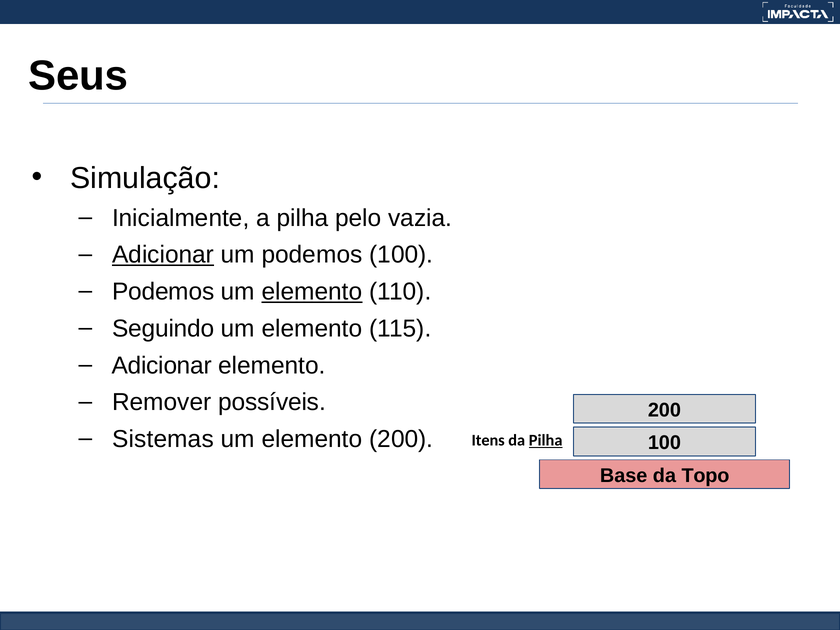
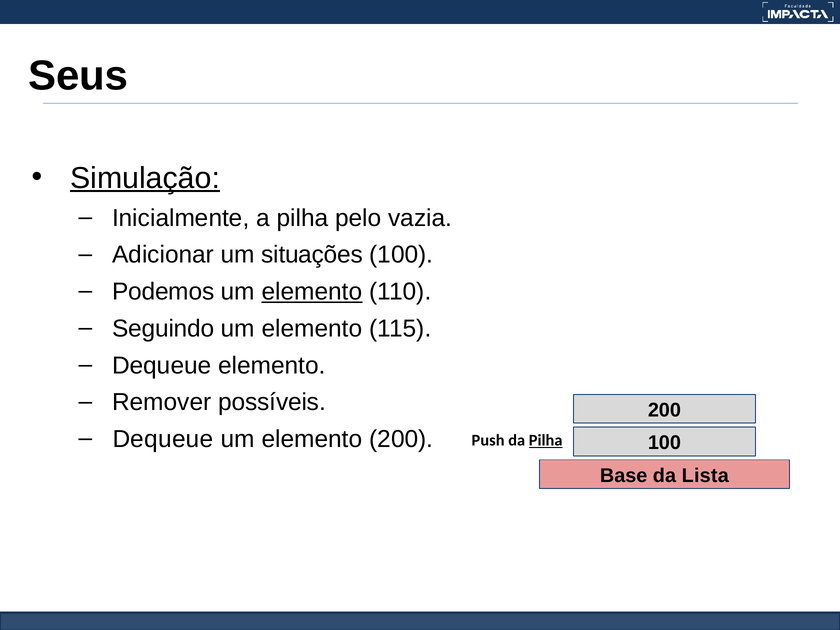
Simulação underline: none -> present (145, 178)
Adicionar underline: present -> none (163, 255)
um podemos: podemos -> situações (312, 255)
Adicionar: Adicionar -> Dequeue (162, 365)
Sistemas: Sistemas -> Dequeue (163, 439)
Itens: Itens -> Push (488, 440)
Topo: Topo -> Lista (705, 475)
